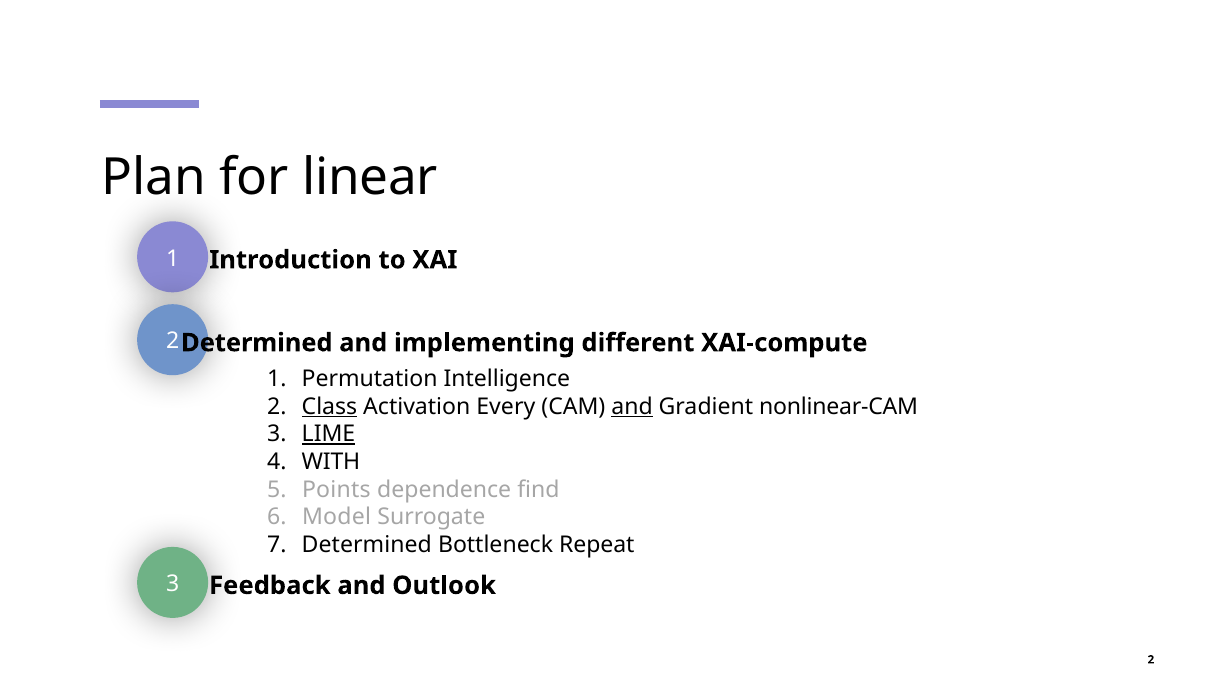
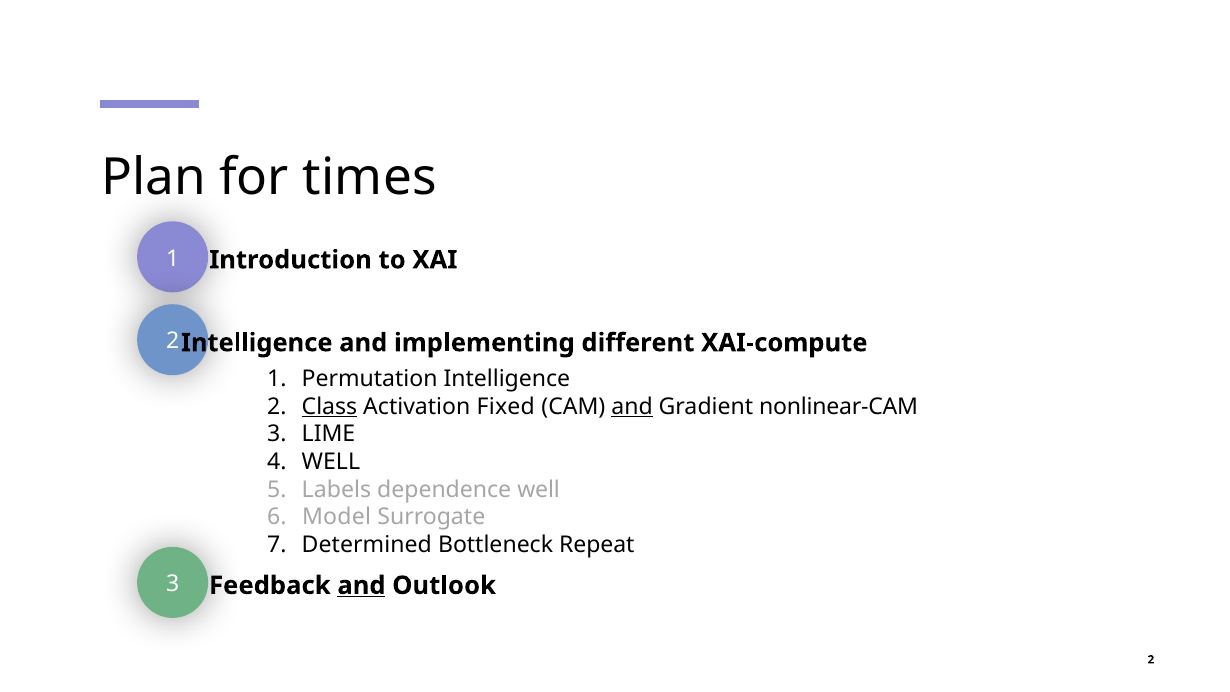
linear: linear -> times (370, 177)
Determined: Determined -> Intelligence (257, 343)
Every: Every -> Fixed (506, 406)
LIME underline: present -> none (329, 434)
WITH: WITH -> WELL (331, 462)
Points: Points -> Labels (336, 489)
dependence find: find -> well (539, 489)
and underline: none -> present (361, 585)
